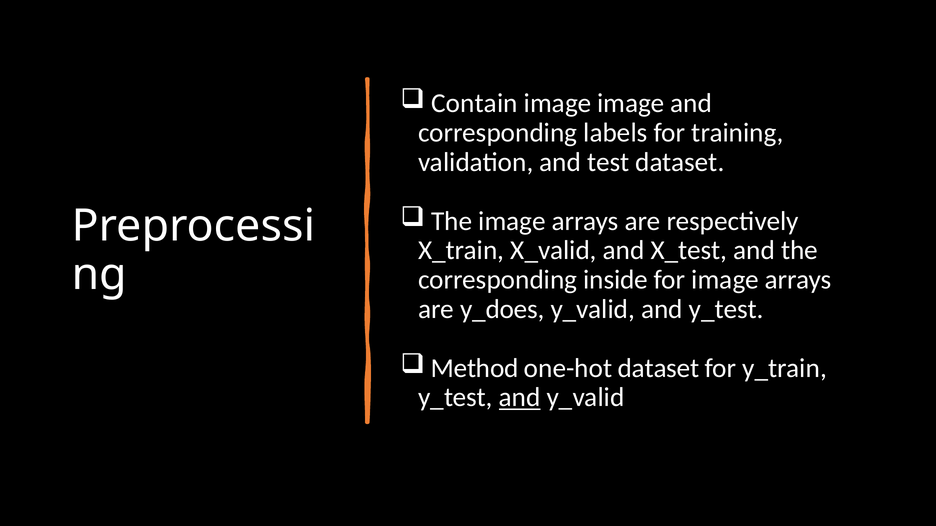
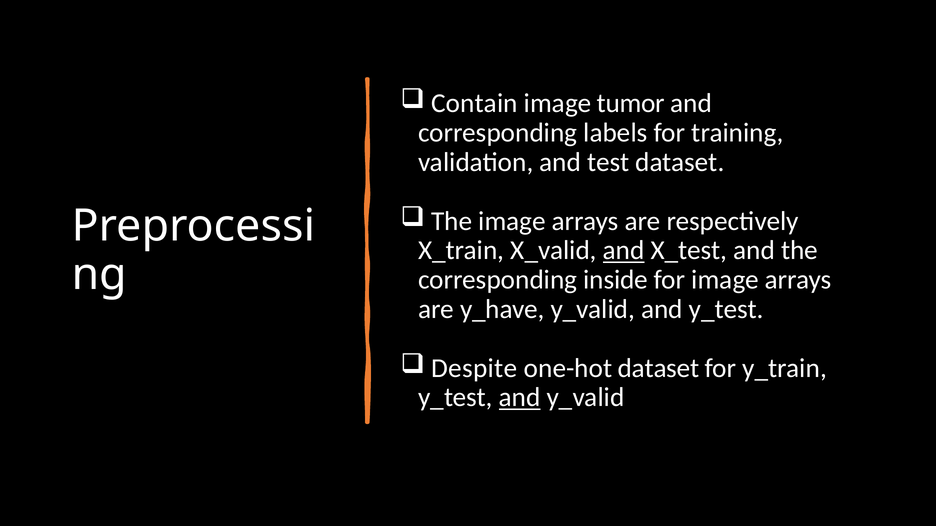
image image: image -> tumor (631, 104)
and underline: none -> present (624, 251)
y_does: y_does -> y_have (502, 310)
Method: Method -> Despite (474, 368)
